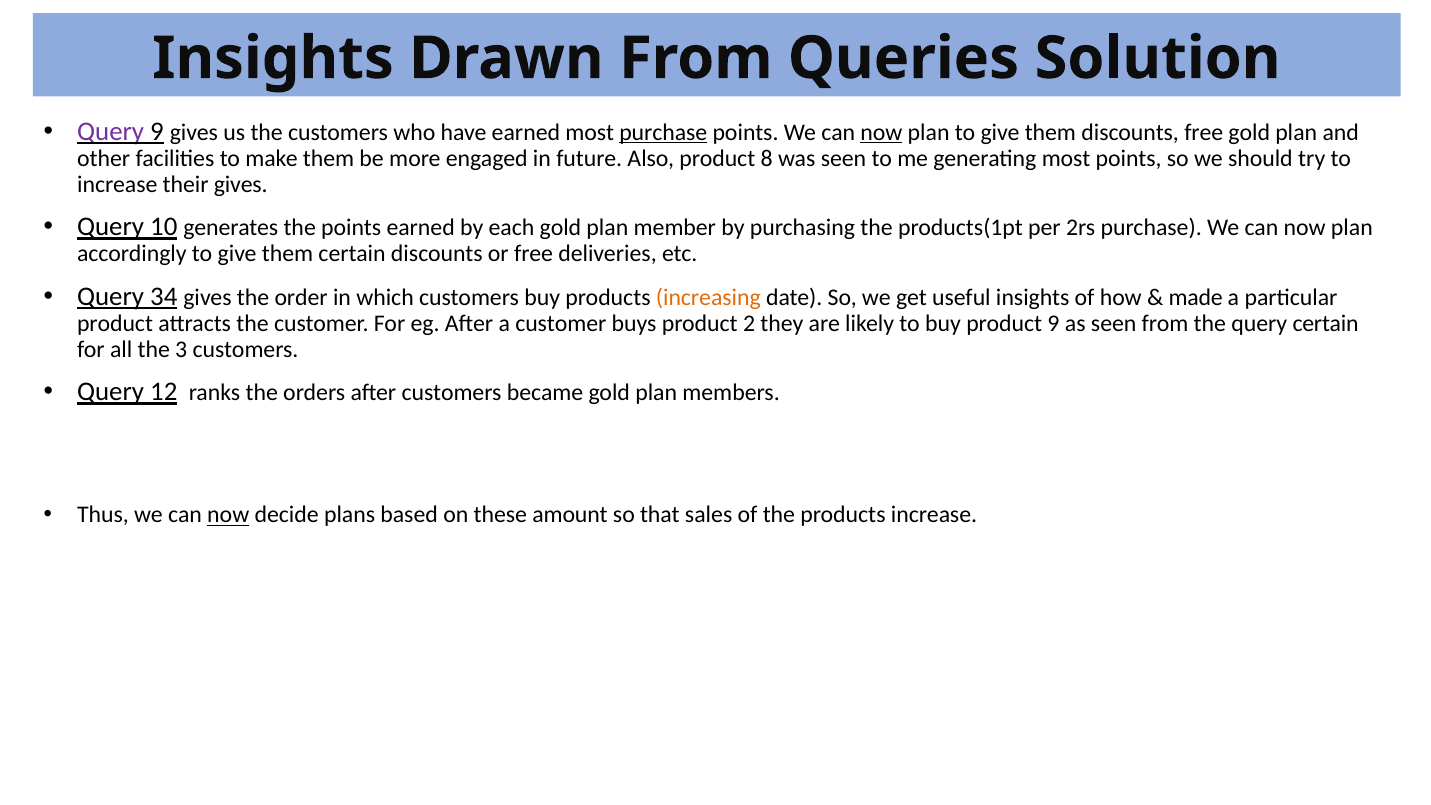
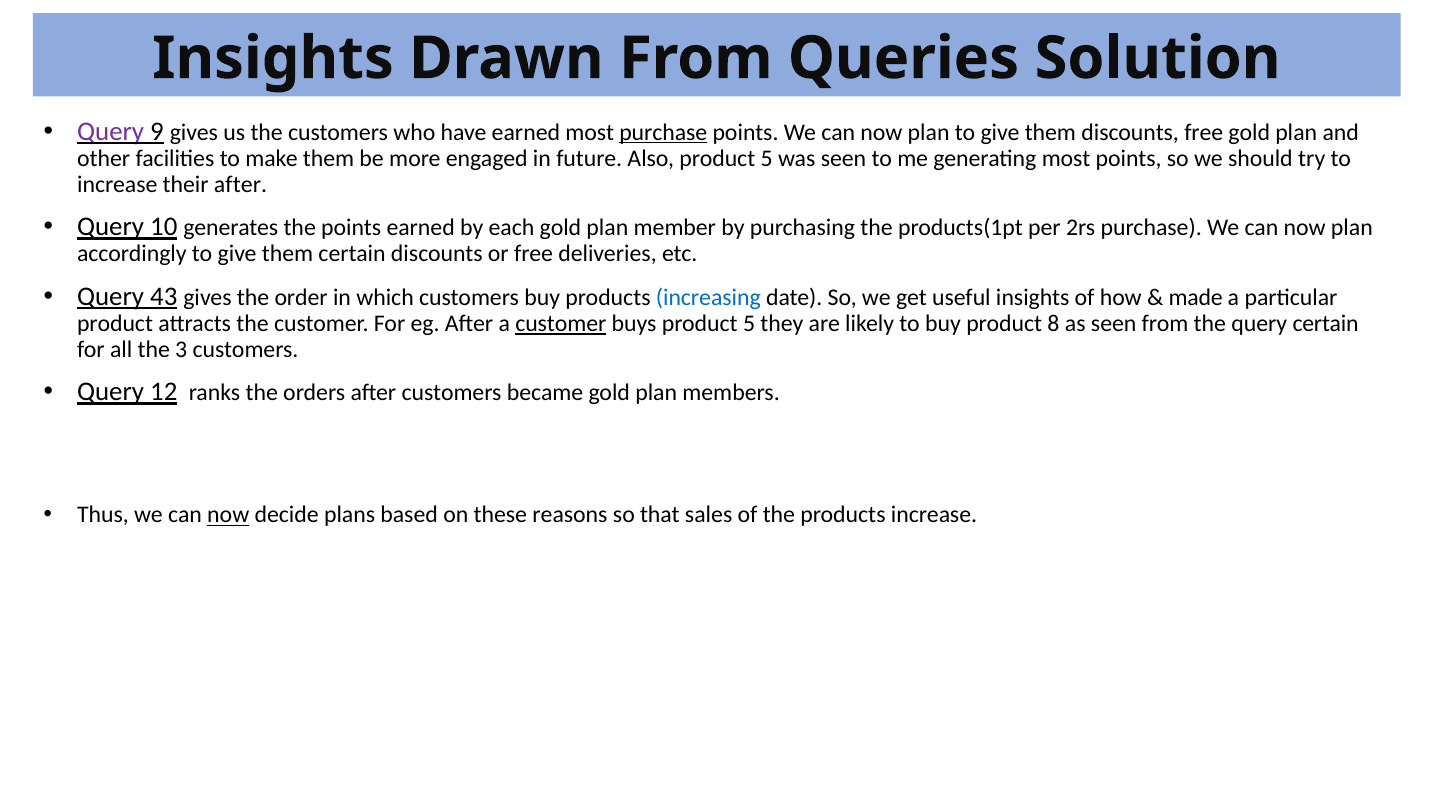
now underline: present -> none (881, 132)
Also product 8: 8 -> 5 (767, 159)
their gives: gives -> after (241, 184)
34: 34 -> 43 (164, 296)
increasing colour: orange -> blue (708, 297)
customer underline: none -> present (561, 324)
buys product 2: 2 -> 5 (749, 324)
product 9: 9 -> 8 (1053, 324)
amount: amount -> reasons (570, 515)
